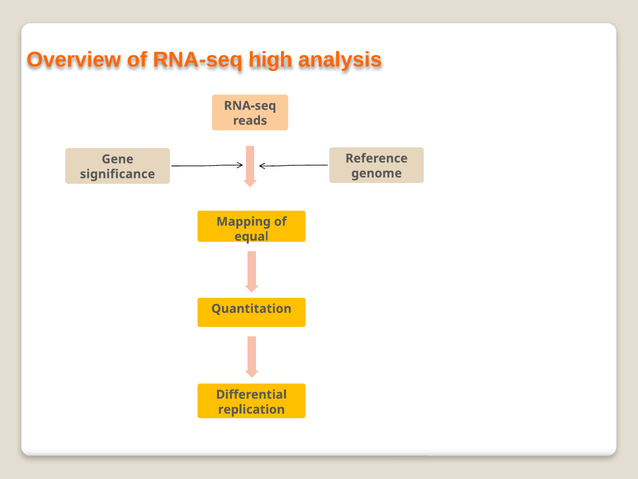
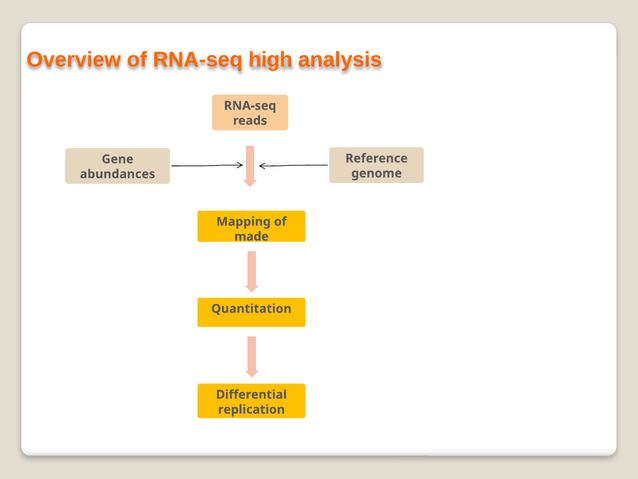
significance: significance -> abundances (118, 174)
equal: equal -> made (251, 236)
